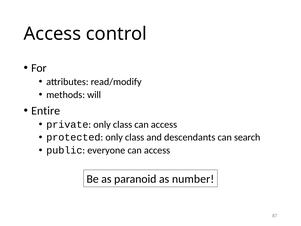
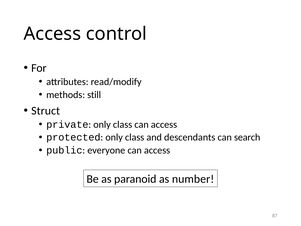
will: will -> still (94, 95)
Entire: Entire -> Struct (46, 111)
